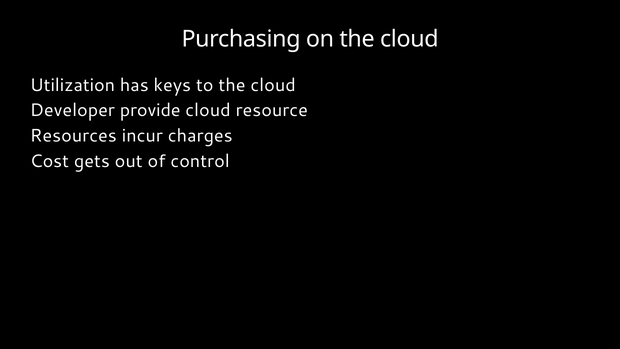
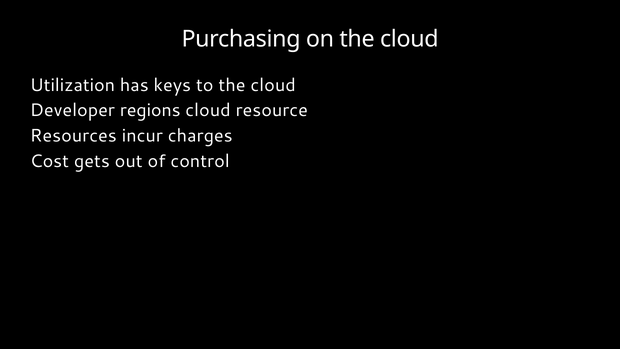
provide: provide -> regions (150, 110)
